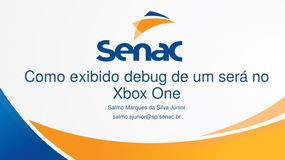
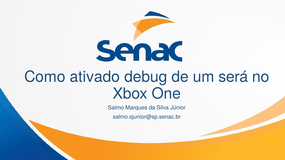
exibido: exibido -> ativado (95, 77)
